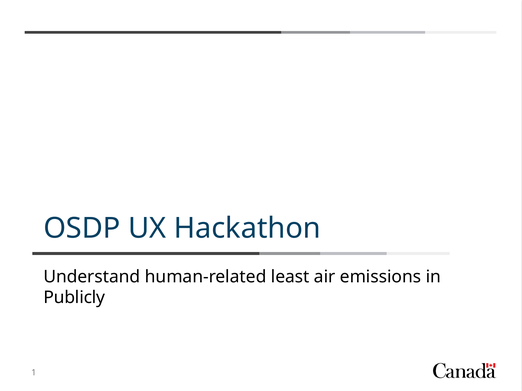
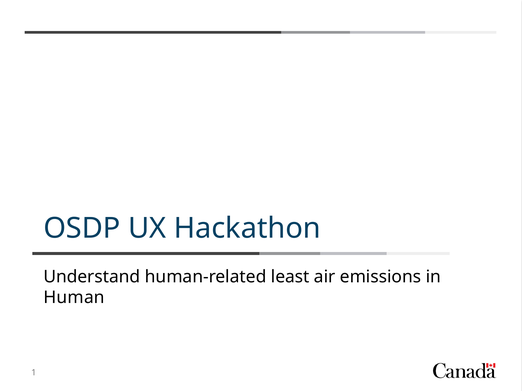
Publicly: Publicly -> Human (74, 298)
